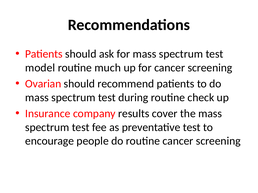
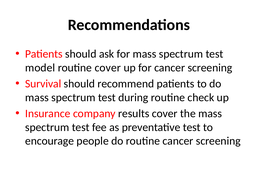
routine much: much -> cover (108, 68)
Ovarian: Ovarian -> Survival (43, 84)
